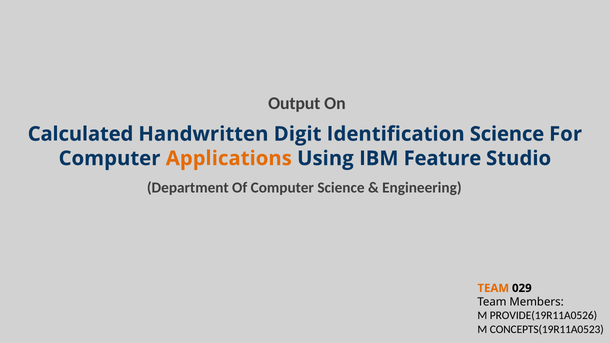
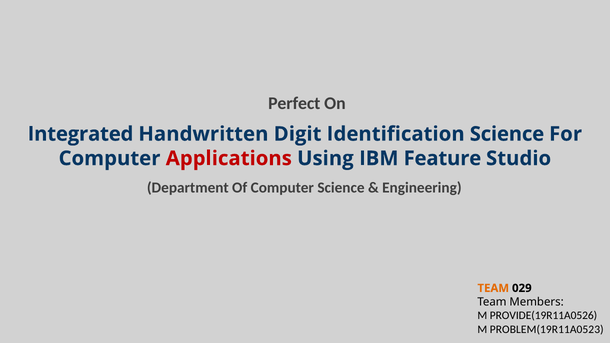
Output: Output -> Perfect (294, 103)
Calculated: Calculated -> Integrated (81, 134)
Applications colour: orange -> red (229, 158)
CONCEPTS(19R11A0523: CONCEPTS(19R11A0523 -> PROBLEM(19R11A0523 (547, 329)
